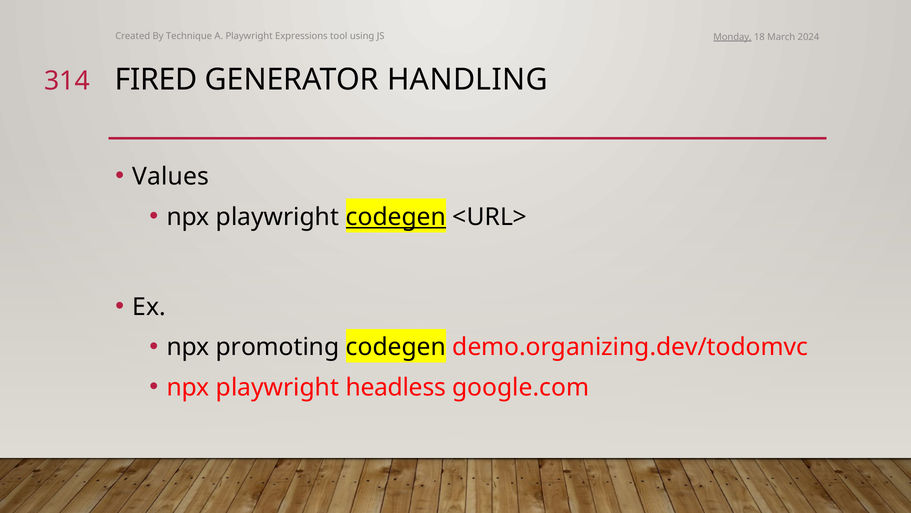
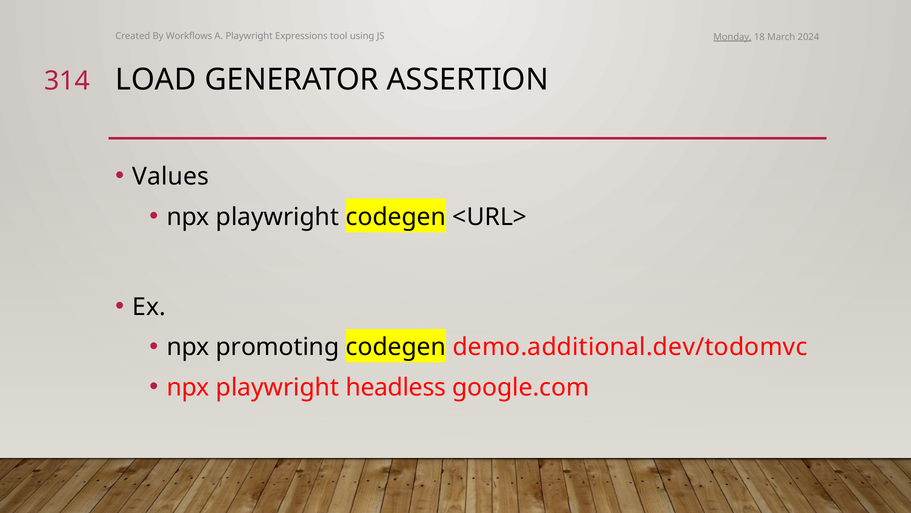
Technique: Technique -> Workflows (189, 36)
FIRED: FIRED -> LOAD (156, 80)
HANDLING: HANDLING -> ASSERTION (468, 80)
codegen underline: present -> none (396, 217)
demo.organizing.dev/todomvc: demo.organizing.dev/todomvc -> demo.additional.dev/todomvc (630, 347)
